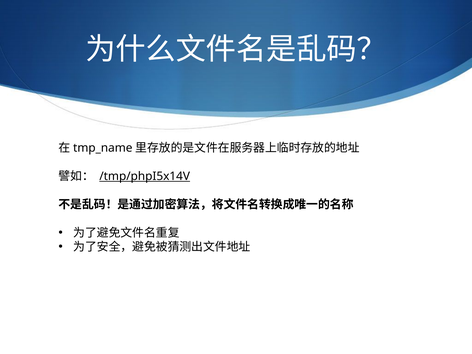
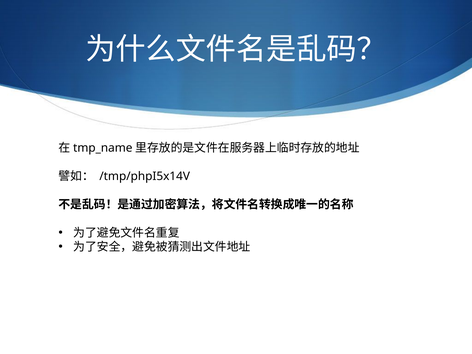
/tmp/phpI5x14V underline: present -> none (145, 176)
